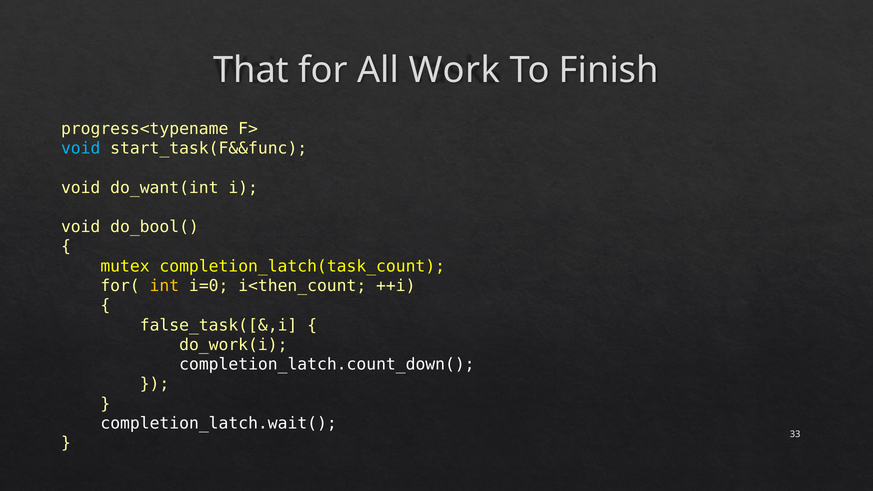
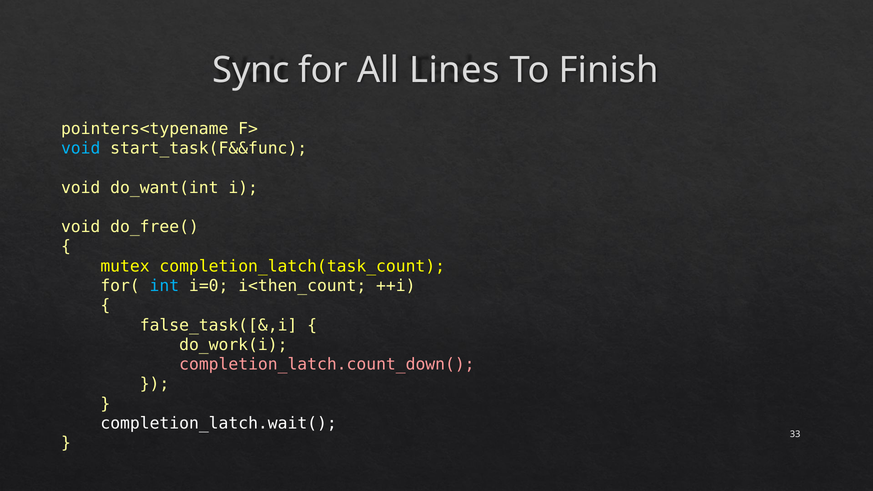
That: That -> Sync (251, 70)
Work: Work -> Lines (454, 70)
progress<typename: progress<typename -> pointers<typename (145, 129)
do_bool(: do_bool( -> do_free( (155, 227)
int colour: yellow -> light blue (164, 286)
completion_latch.count_down( colour: white -> pink (327, 364)
